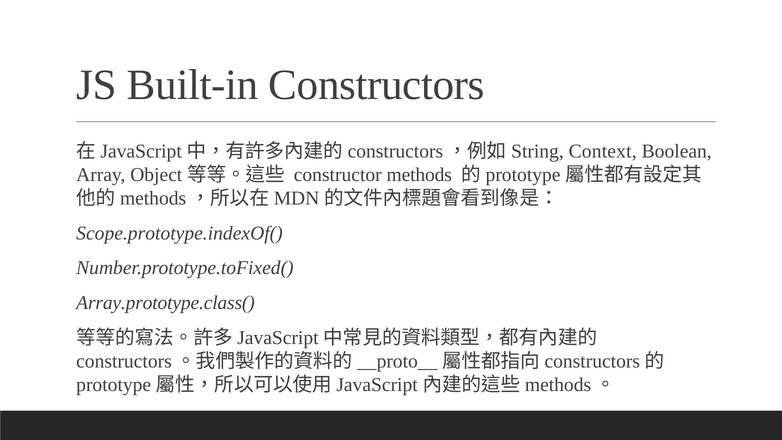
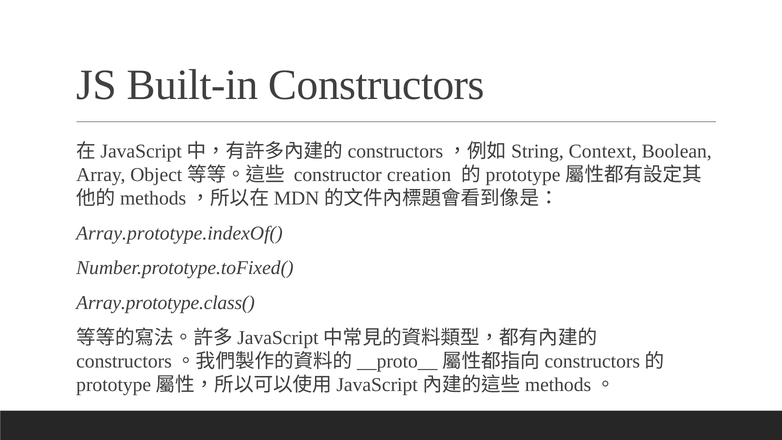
methods: methods -> creation (419, 175)
Scope.prototype.indexOf(: Scope.prototype.indexOf( -> Array.prototype.indexOf( (179, 233)
